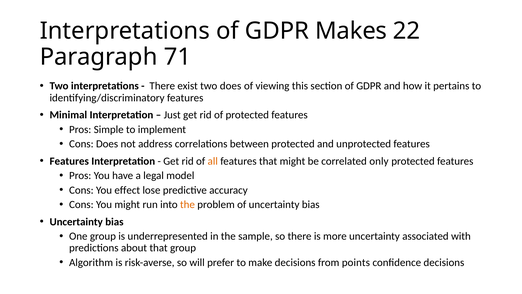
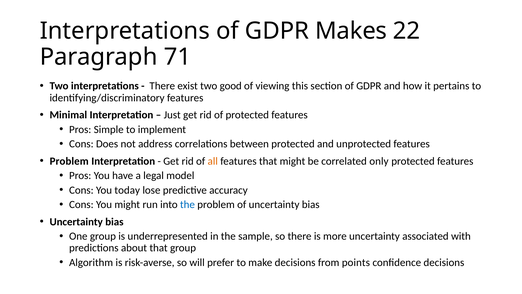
two does: does -> good (231, 86)
Features: Features -> Problem (69, 161)
effect: effect -> today (127, 190)
the colour: orange -> blue (187, 204)
